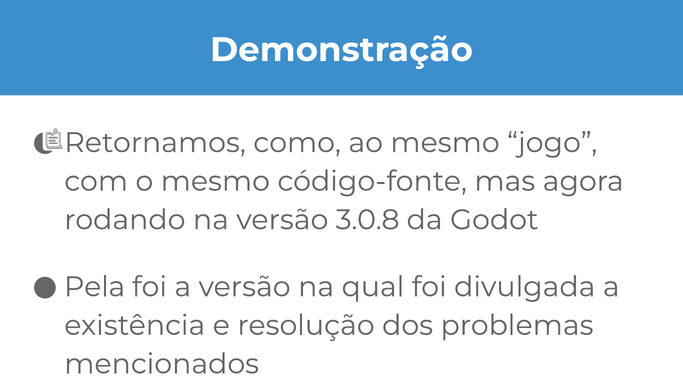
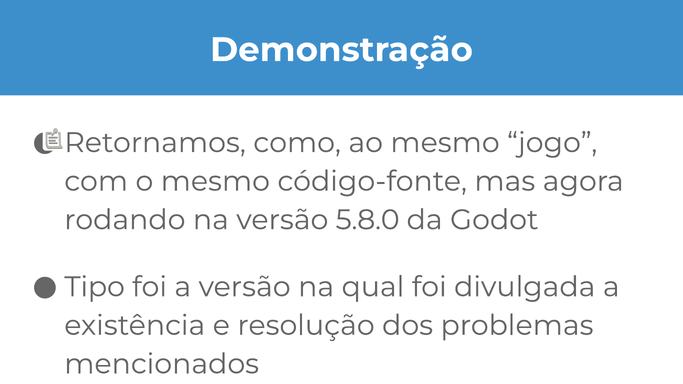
3.0.8: 3.0.8 -> 5.8.0 (368, 220)
Pela: Pela -> Tipo (95, 287)
